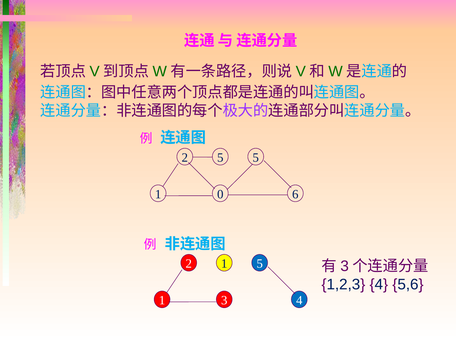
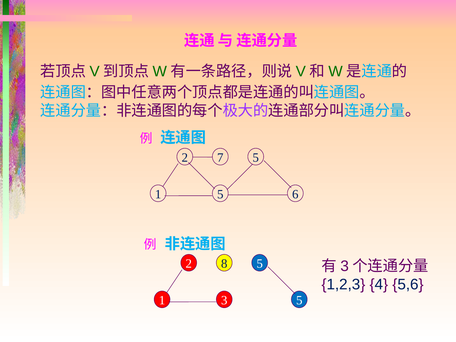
2 5: 5 -> 7 (220, 157)
1 0: 0 -> 5 (220, 194)
2 1: 1 -> 8 (224, 264)
3 4: 4 -> 5 (299, 300)
